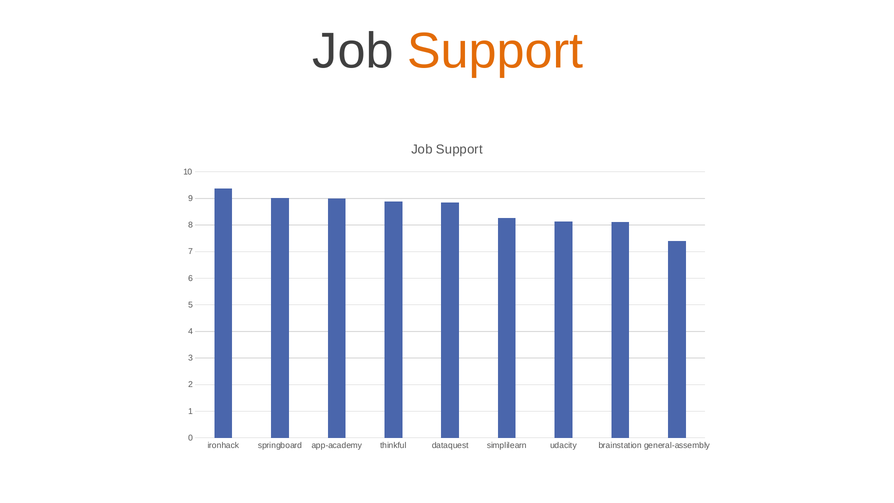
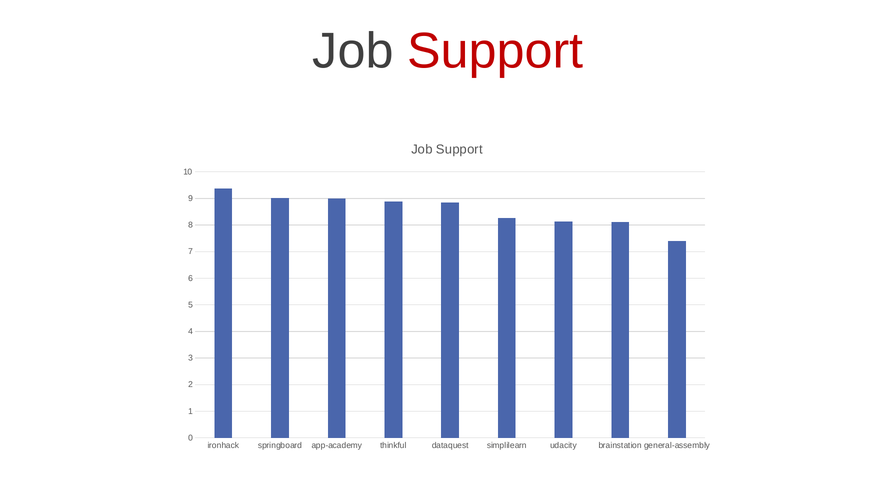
Support colour: orange -> red (495, 51)
